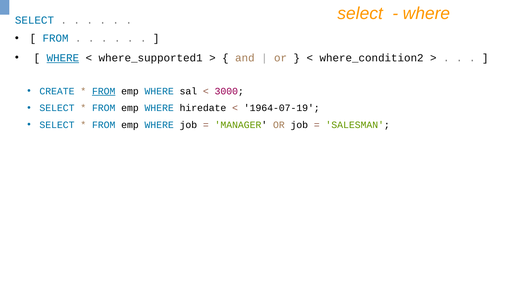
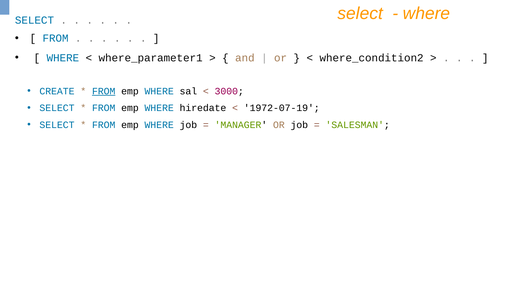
WHERE underline: present -> none (63, 58)
where_supported1: where_supported1 -> where_parameter1 (151, 58)
1964-07-19: 1964-07-19 -> 1972-07-19 (282, 108)
